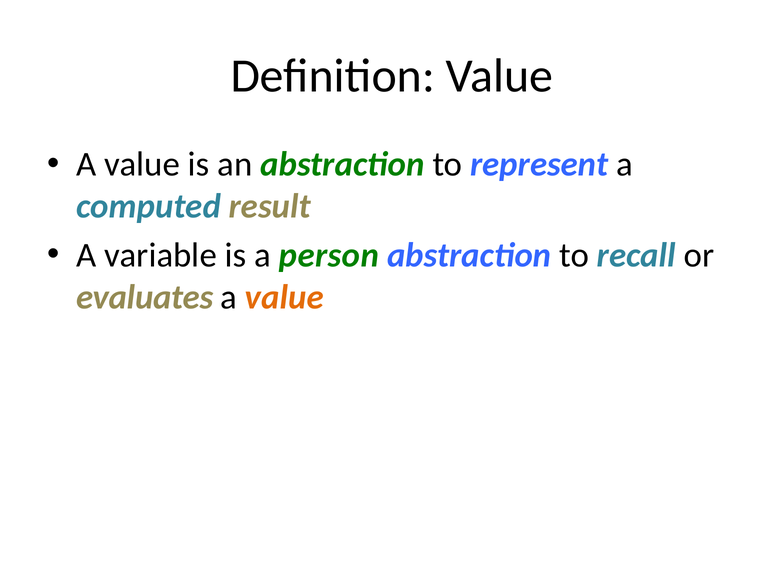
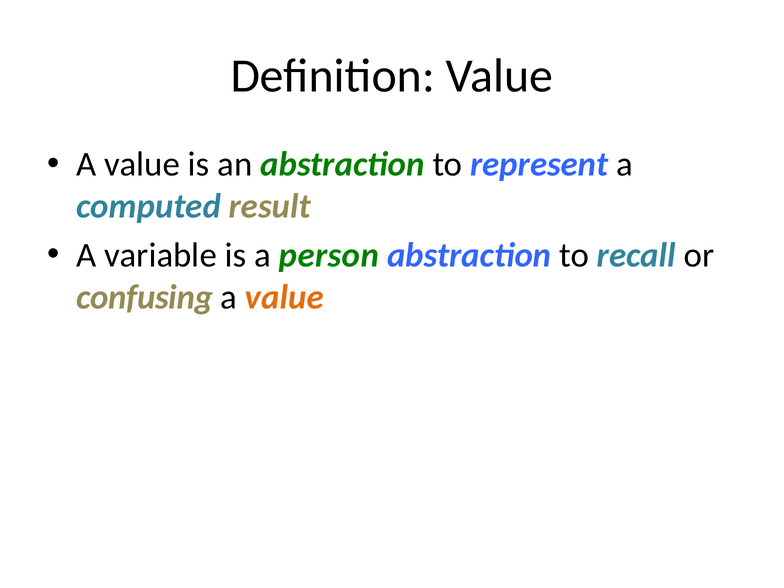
evaluates: evaluates -> confusing (145, 297)
